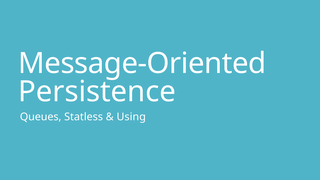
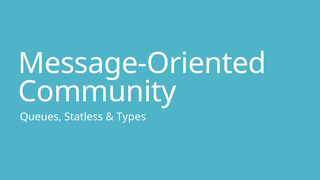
Persistence: Persistence -> Community (97, 92)
Using: Using -> Types (131, 117)
